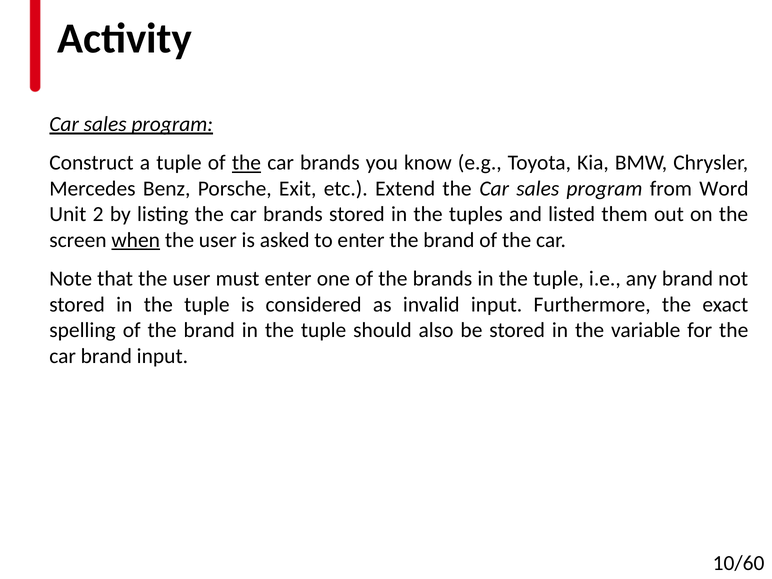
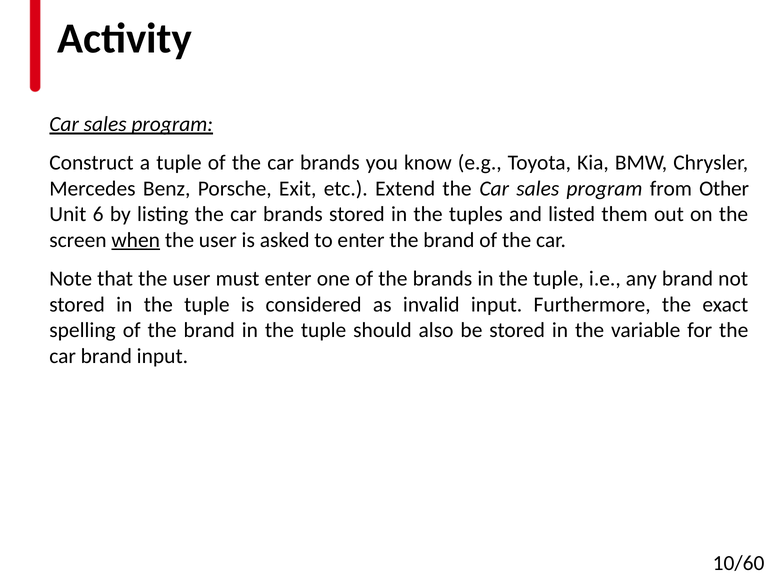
the underline: present -> none (246, 163)
Word: Word -> Other (724, 189)
2: 2 -> 6 (98, 214)
